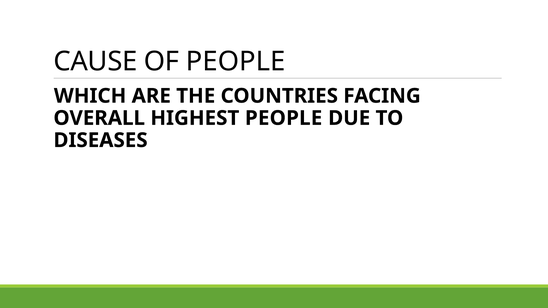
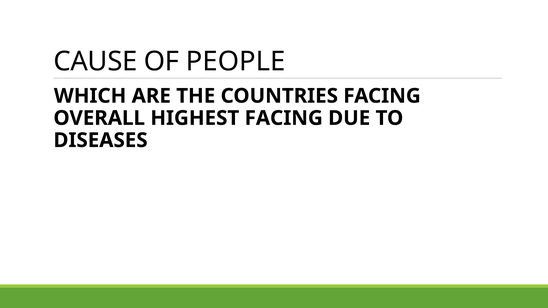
HIGHEST PEOPLE: PEOPLE -> FACING (284, 118)
